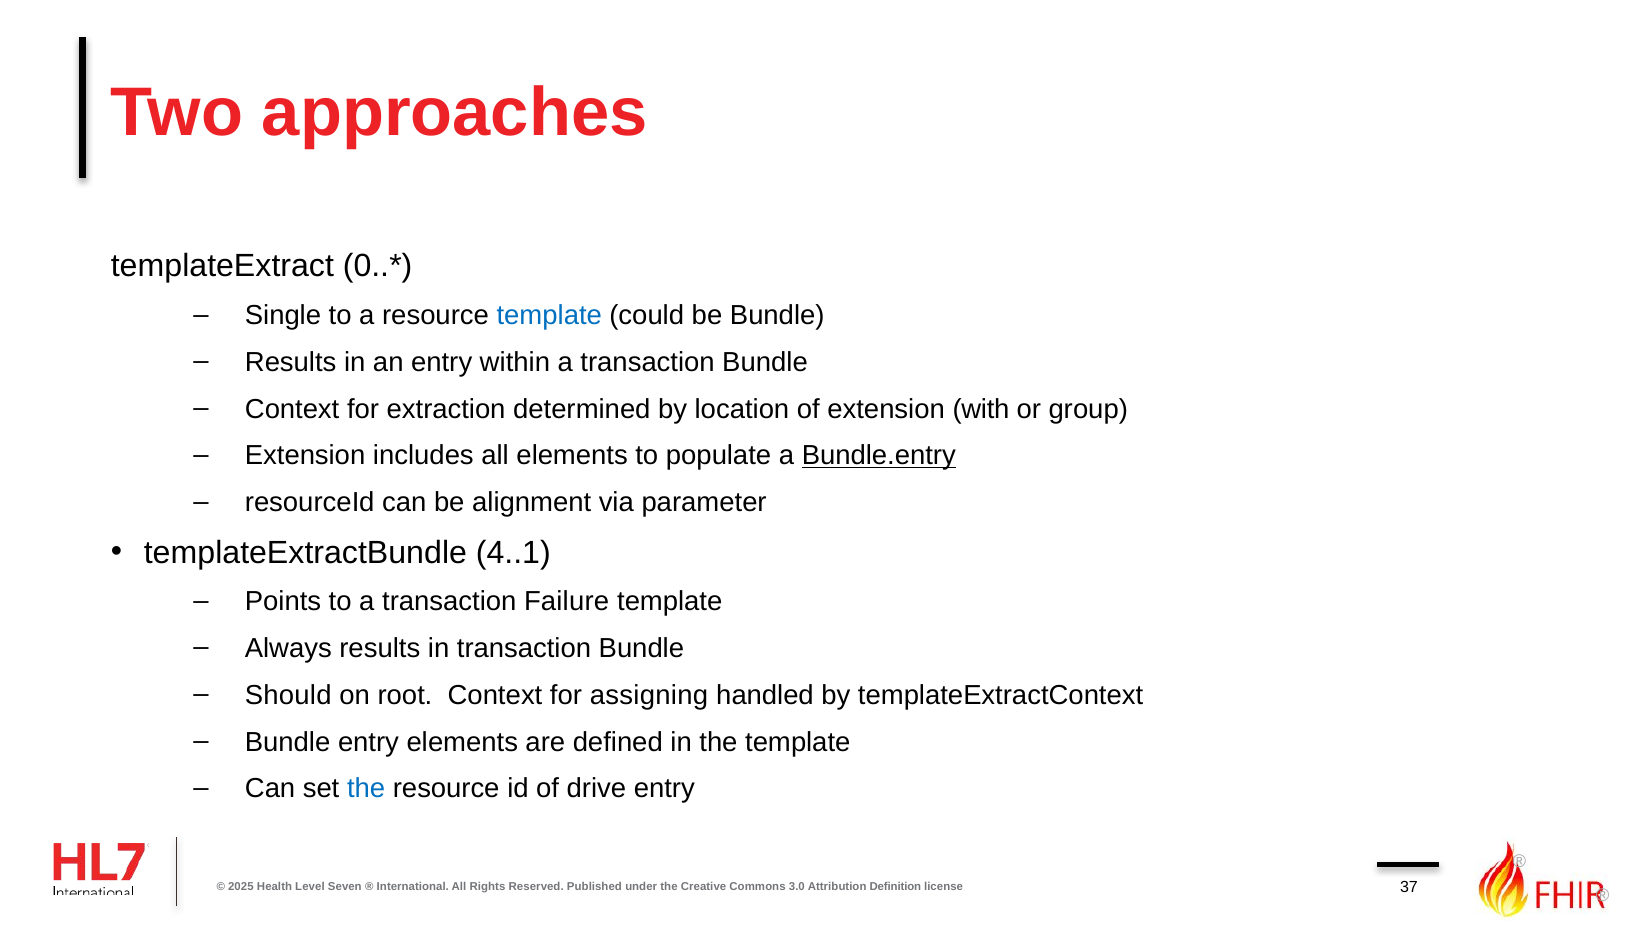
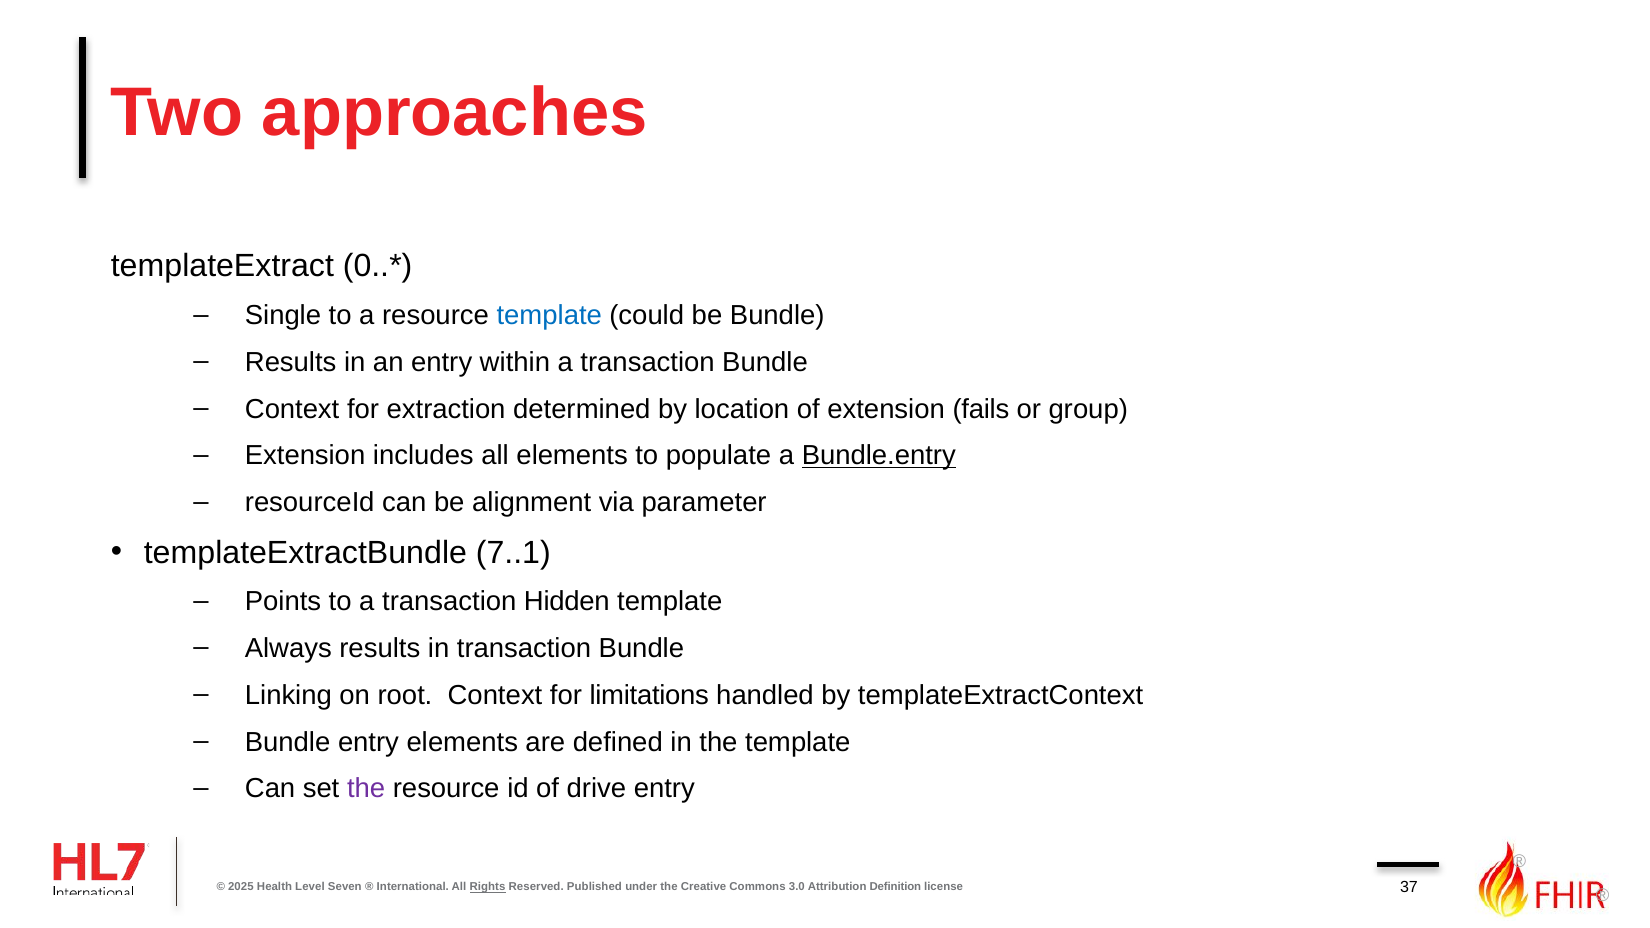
with: with -> fails (981, 409)
4..1: 4..1 -> 7..1 (513, 553)
Failure: Failure -> Hidden (567, 602)
Should: Should -> Linking (288, 695)
assigning: assigning -> limitations (649, 695)
the colour: blue -> purple (366, 789)
Rights underline: none -> present (487, 887)
